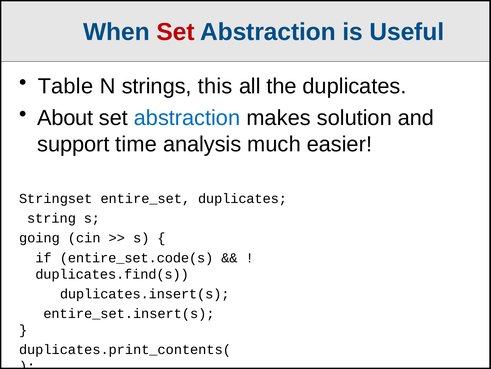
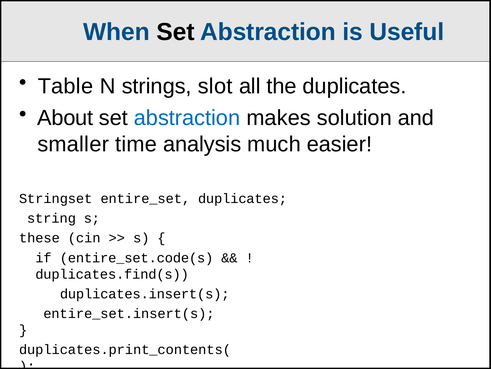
Set colour: red -> black (175, 32)
this: this -> slot (215, 86)
support: support -> smaller (73, 144)
going: going -> these (39, 238)
